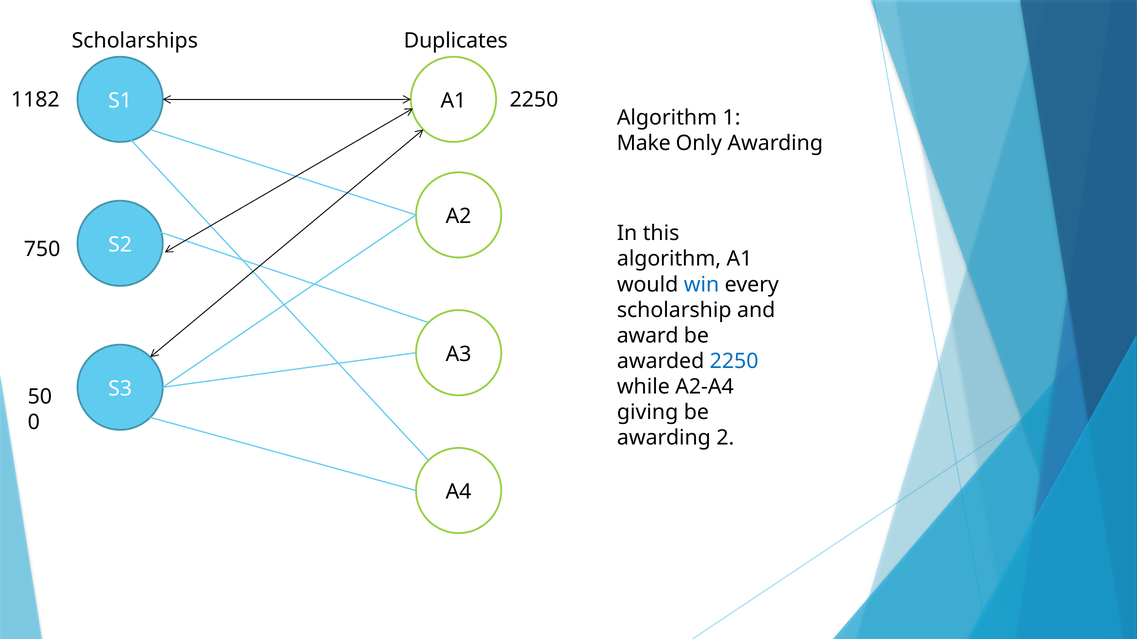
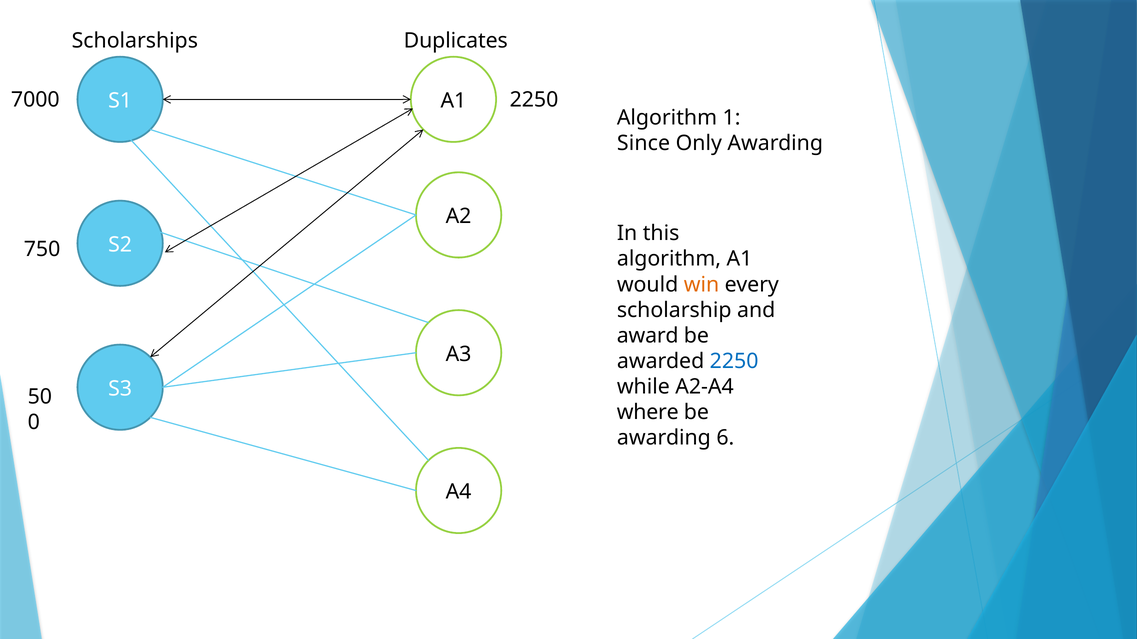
1182: 1182 -> 7000 (35, 100)
Make: Make -> Since (644, 144)
win colour: blue -> orange (702, 285)
giving: giving -> where (648, 413)
2: 2 -> 6 (725, 438)
